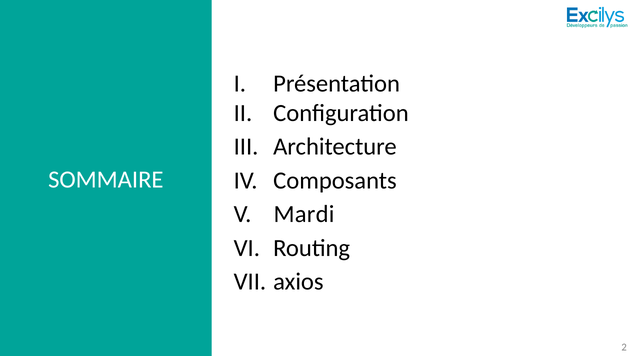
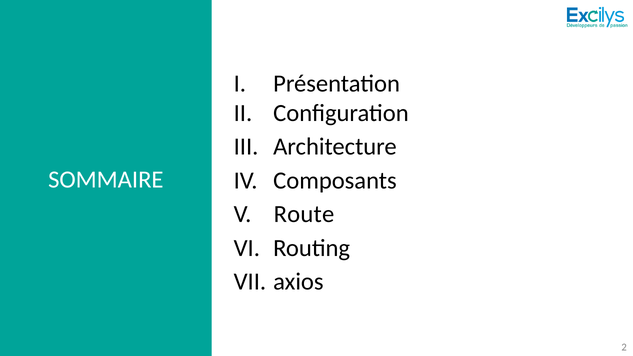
Mardi: Mardi -> Route (304, 214)
